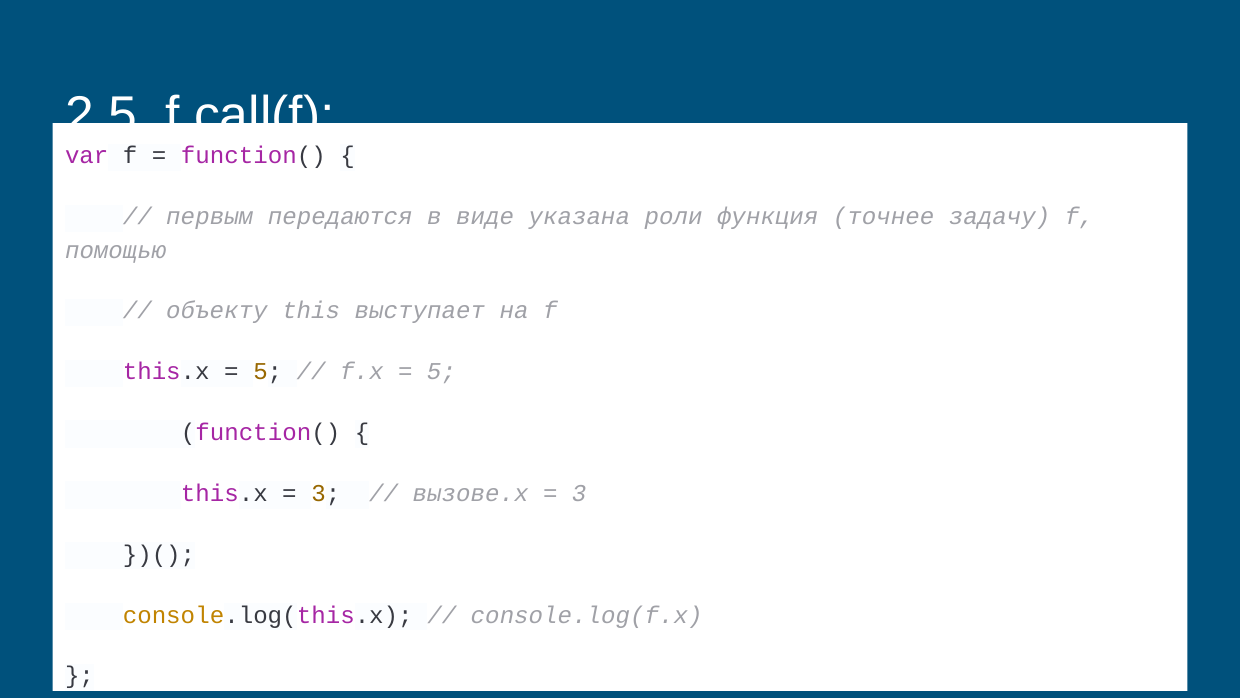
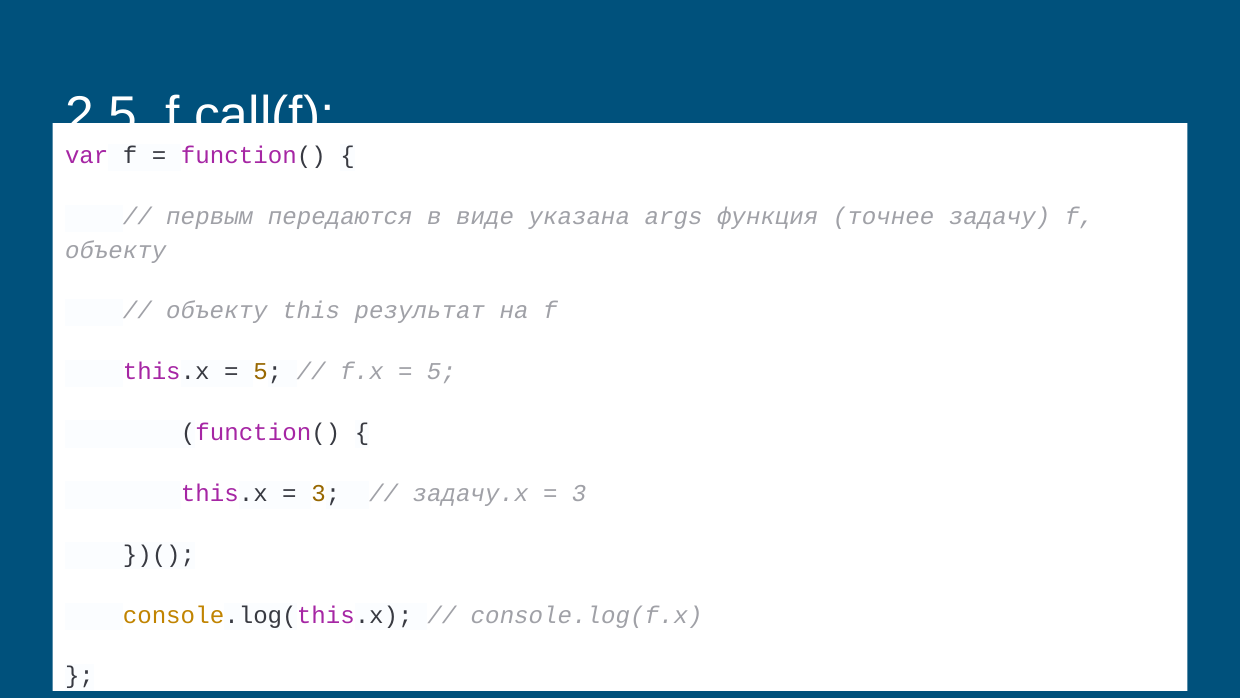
роли: роли -> args (674, 217)
помощью: помощью -> объекту (116, 250)
выступает: выступает -> результат (420, 311)
вызове.x: вызове.x -> задачу.x (471, 493)
